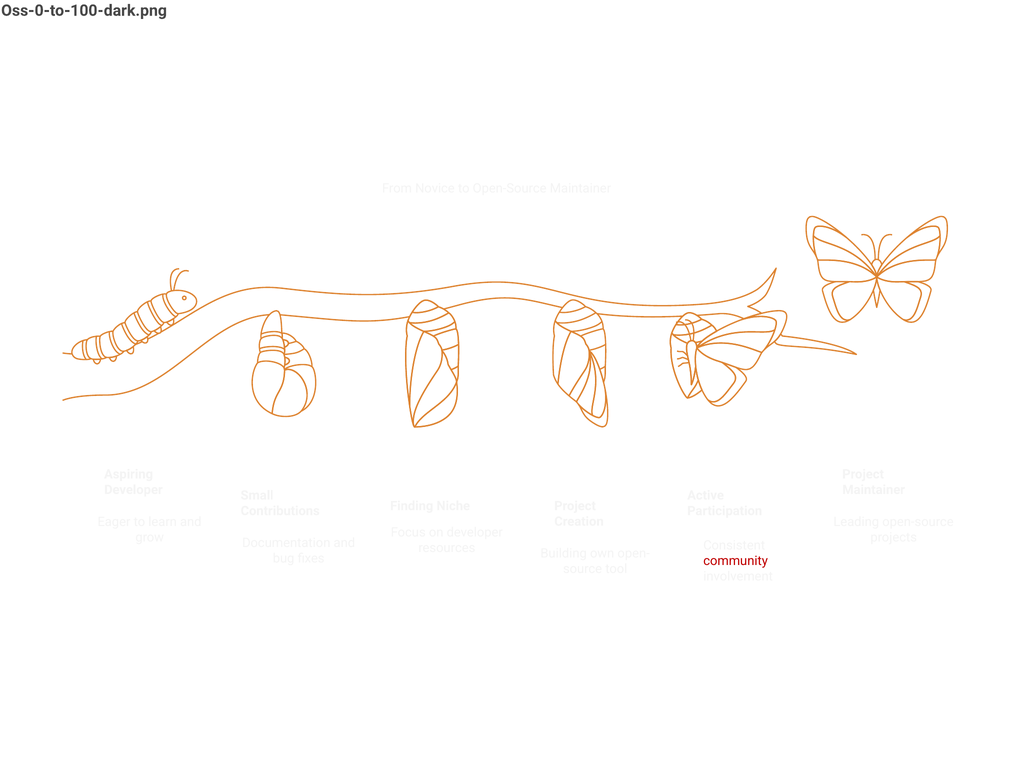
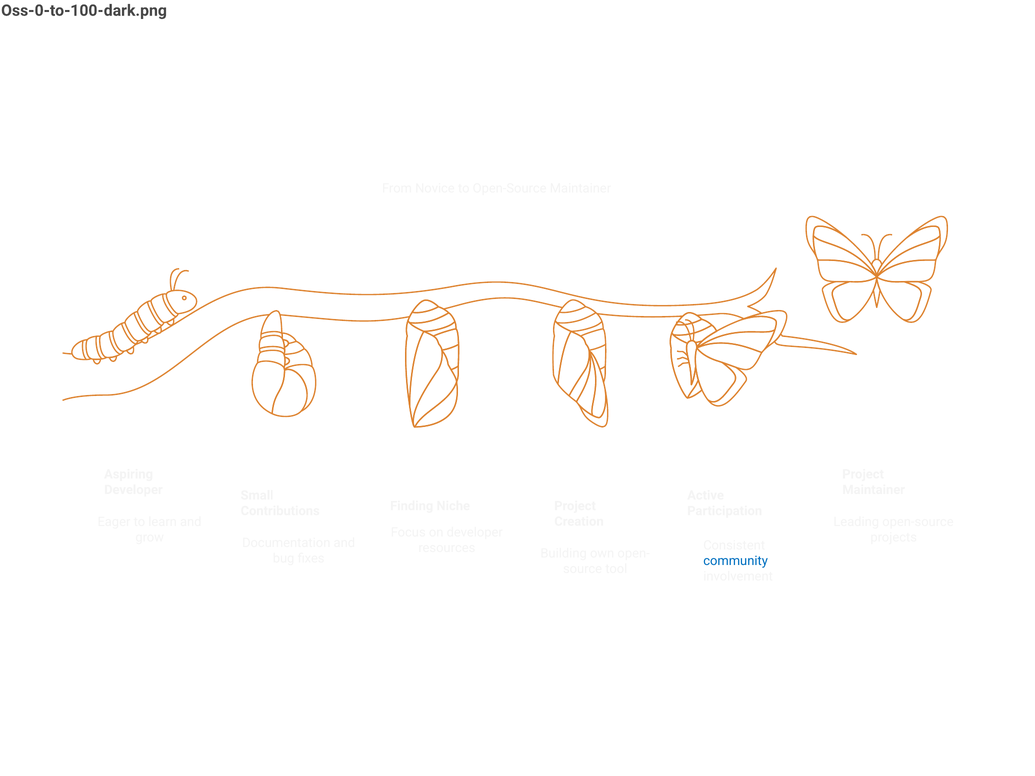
community colour: red -> blue (736, 561)
